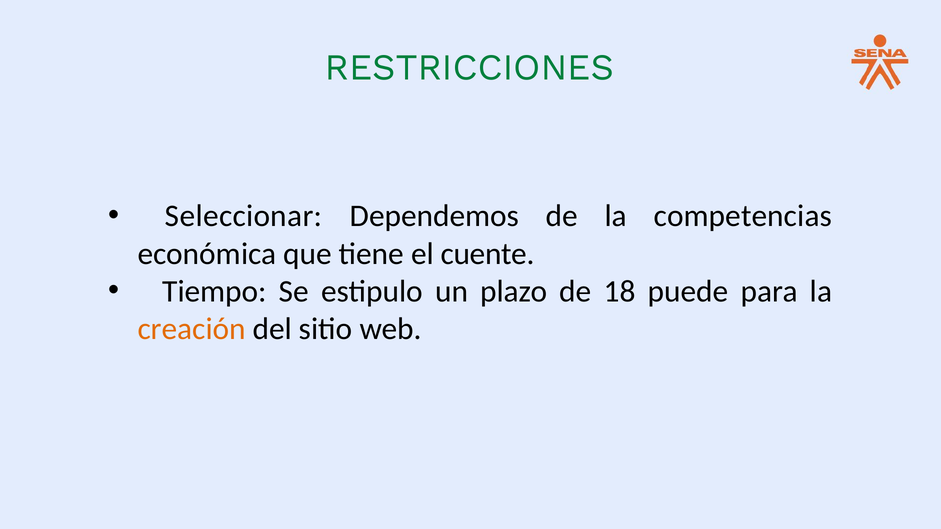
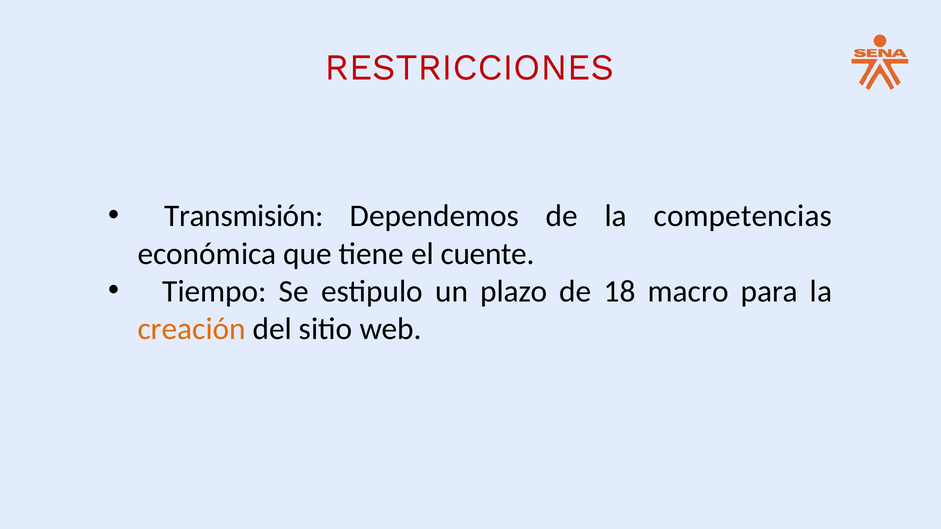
RESTRICCIONES colour: green -> red (470, 68)
Seleccionar: Seleccionar -> Transmisión (244, 216)
puede: puede -> macro (688, 291)
